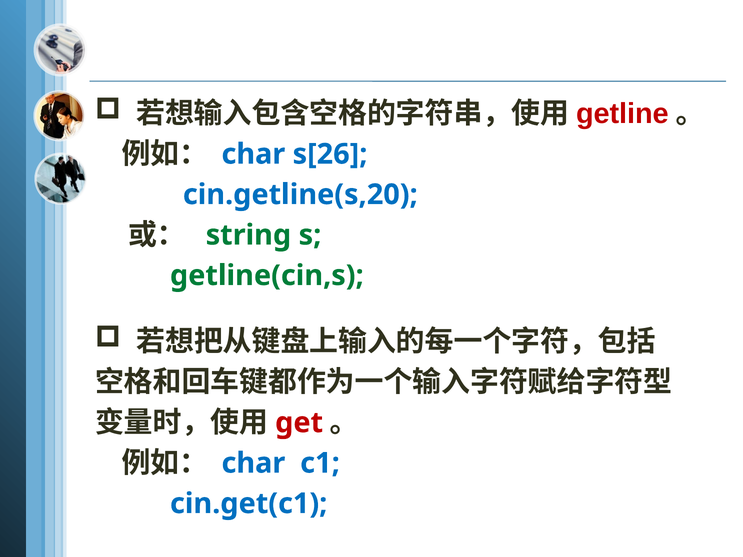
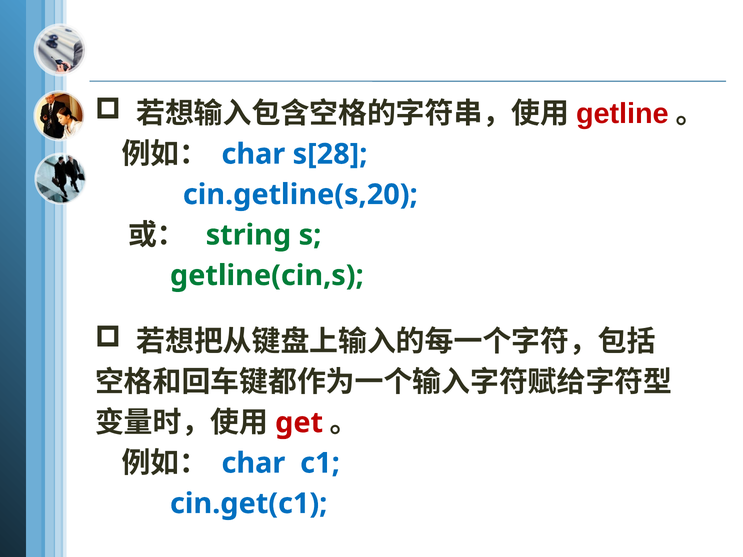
s[26: s[26 -> s[28 (330, 154)
